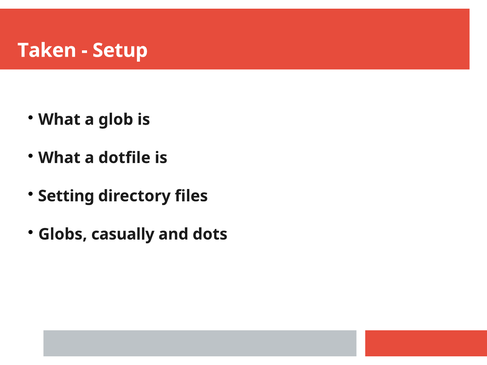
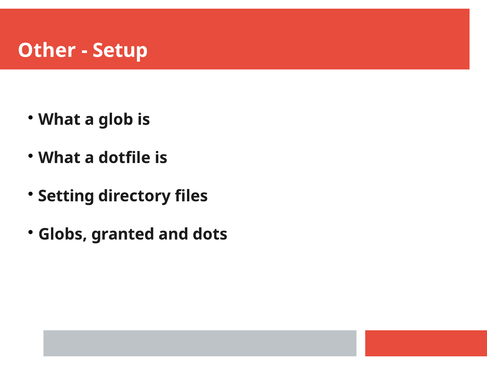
Taken: Taken -> Other (47, 50)
casually: casually -> granted (123, 234)
